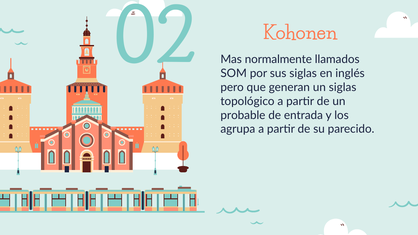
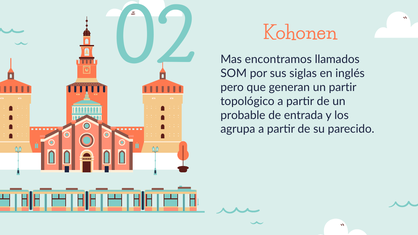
normalmente: normalmente -> encontramos (278, 59)
un siglas: siglas -> partir (343, 87)
